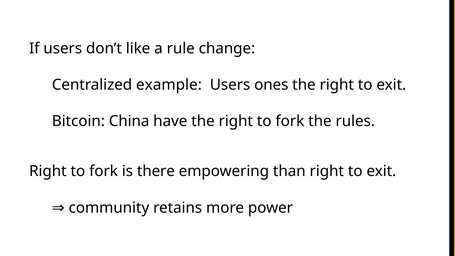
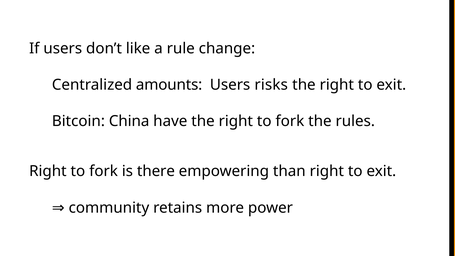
example: example -> amounts (169, 85)
ones: ones -> risks (271, 85)
